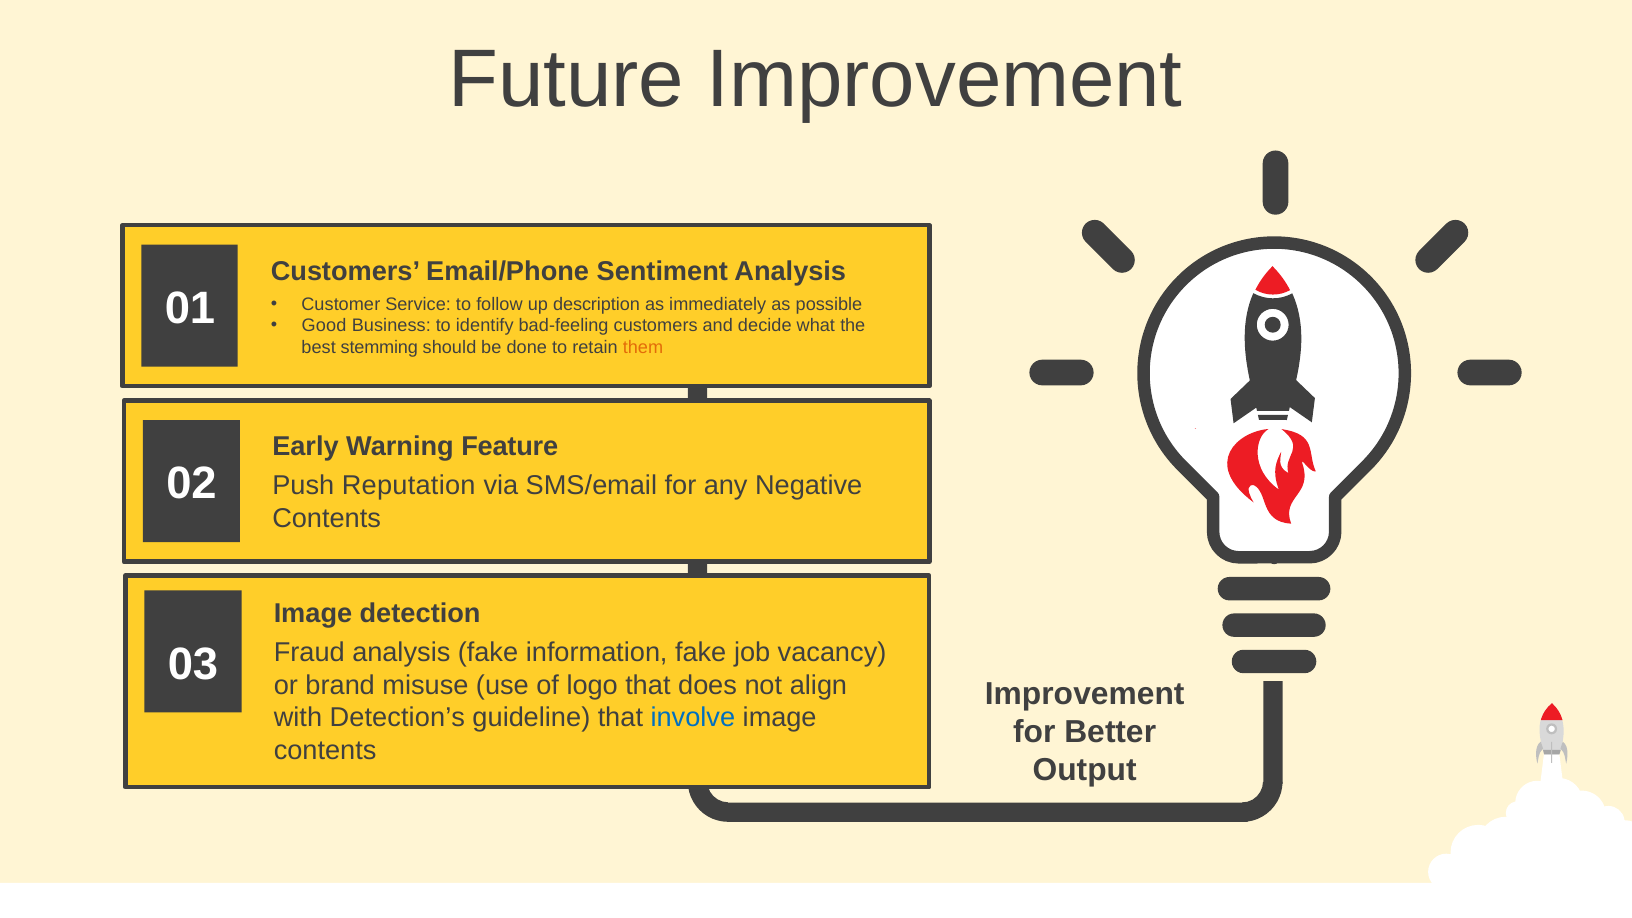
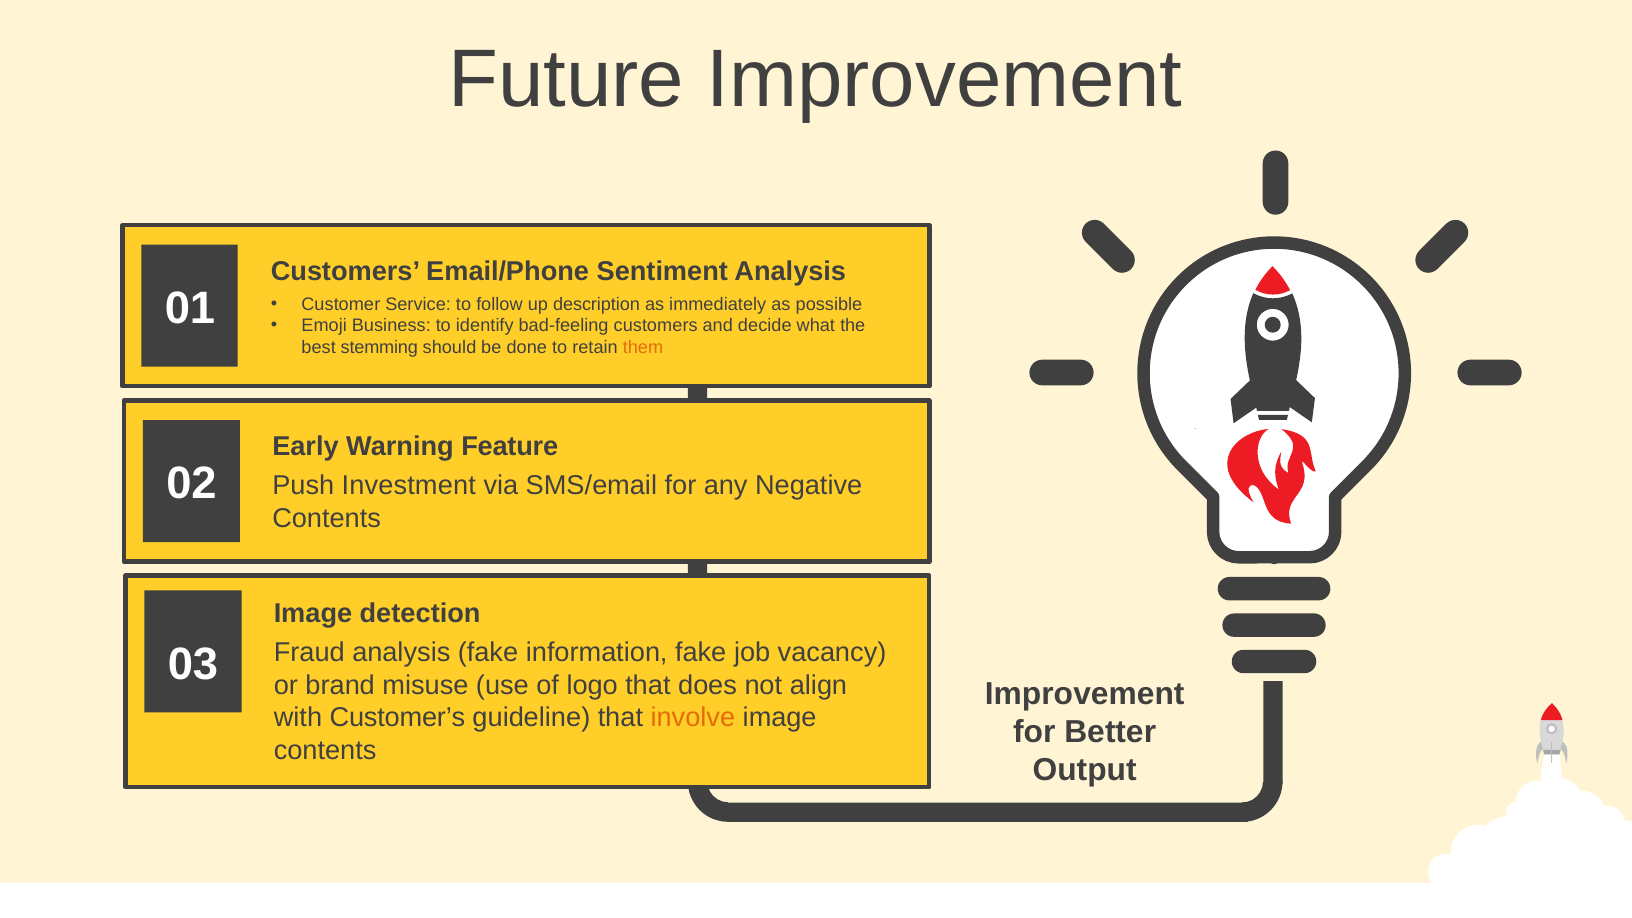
Good: Good -> Emoji (324, 326)
Reputation: Reputation -> Investment (409, 486)
Detection’s: Detection’s -> Customer’s (397, 718)
involve colour: blue -> orange (693, 718)
